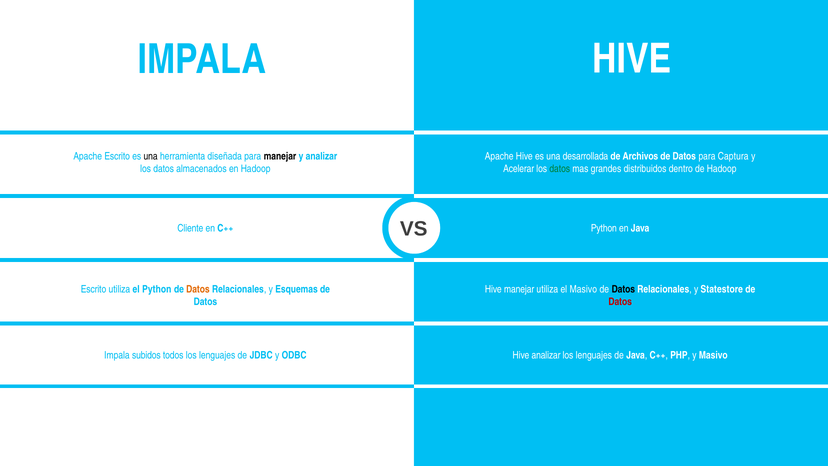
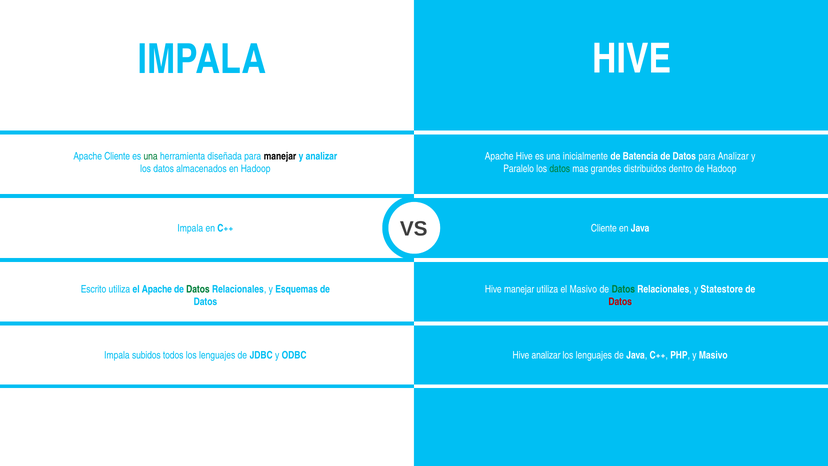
Apache Escrito: Escrito -> Cliente (117, 156)
una colour: black -> green (151, 156)
desarrollada: desarrollada -> inicialmente (585, 156)
Archivos: Archivos -> Batencia (640, 156)
para Captura: Captura -> Analizar (733, 156)
Acelerar: Acelerar -> Paralelo (519, 169)
Cliente: Cliente -> Impala (190, 228)
C++ Python: Python -> Cliente (604, 228)
el Python: Python -> Apache (157, 289)
Datos colour: orange -> green (198, 289)
Datos colour: black -> green (623, 289)
